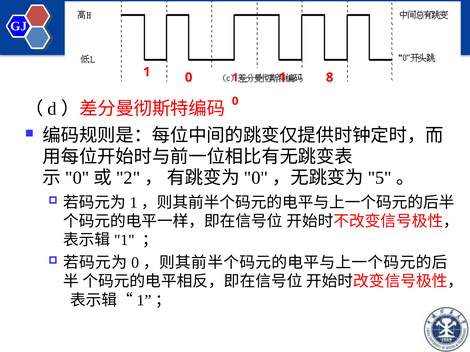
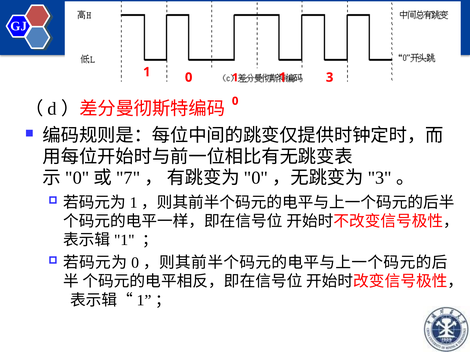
1 8: 8 -> 3 (330, 78)
2: 2 -> 7 (128, 178)
5: 5 -> 3 (380, 178)
